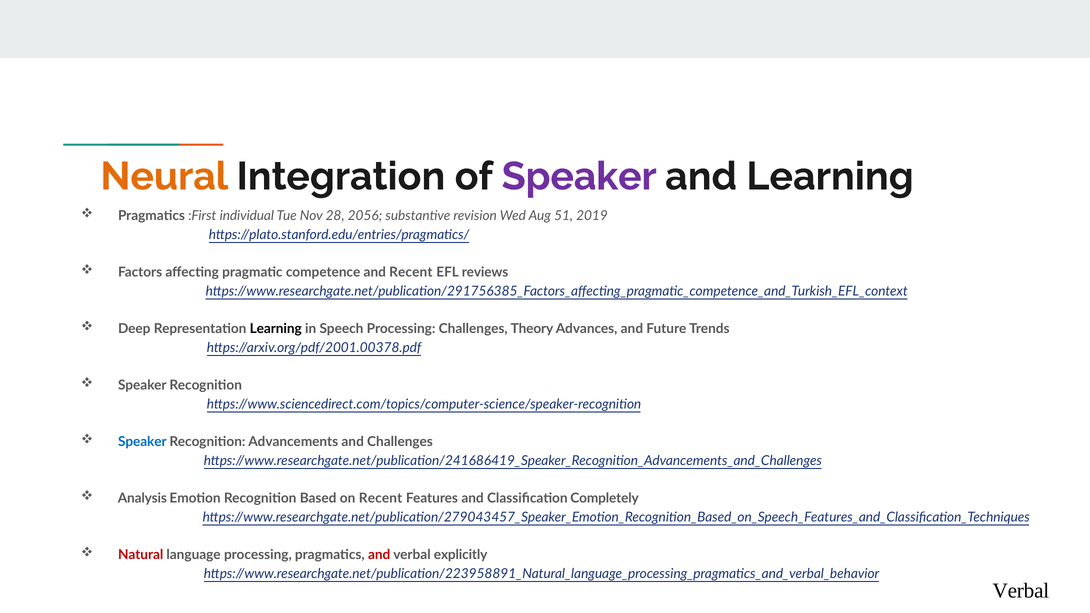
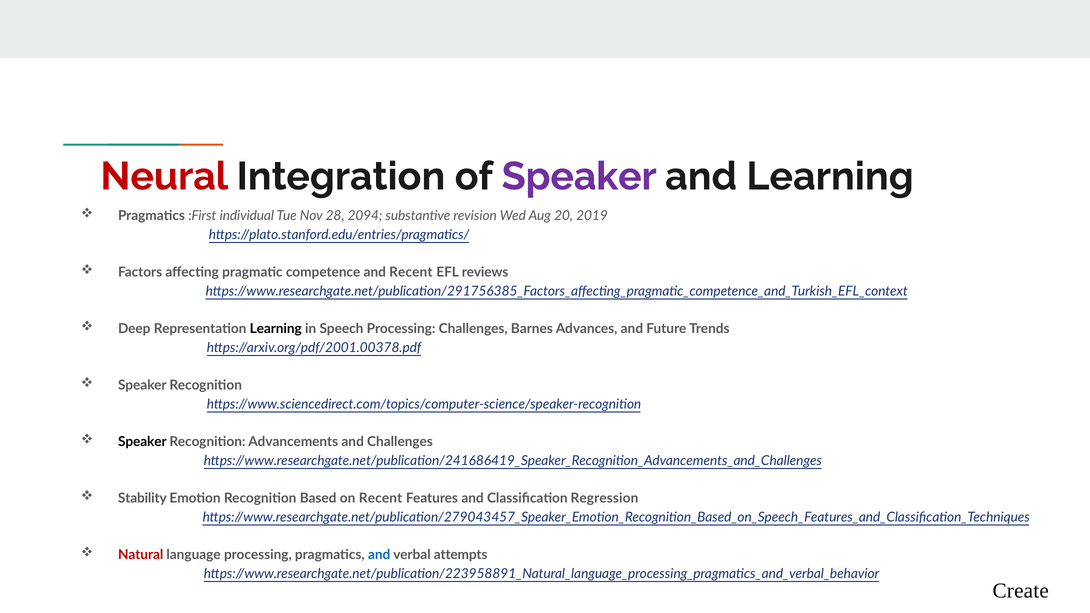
Neural colour: orange -> red (164, 176)
2056: 2056 -> 2094 (365, 216)
51: 51 -> 20 (564, 216)
Theory: Theory -> Barnes (532, 329)
Speaker colour: blue -> black (142, 442)
Analysis: Analysis -> Stability (142, 498)
Completely: Completely -> Regression (604, 498)
and colour: red -> blue (379, 555)
explicitly: explicitly -> attempts (461, 555)
Verbal: Verbal -> Create (1021, 591)
